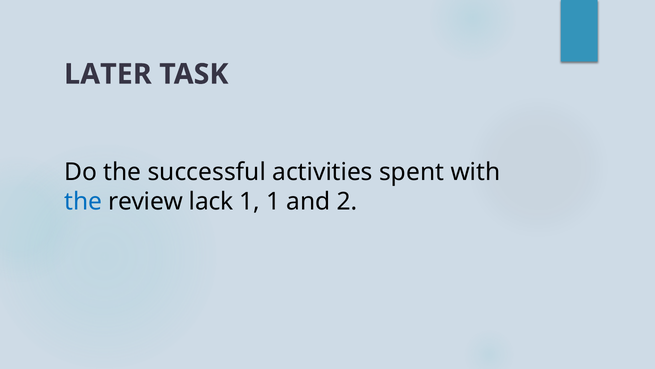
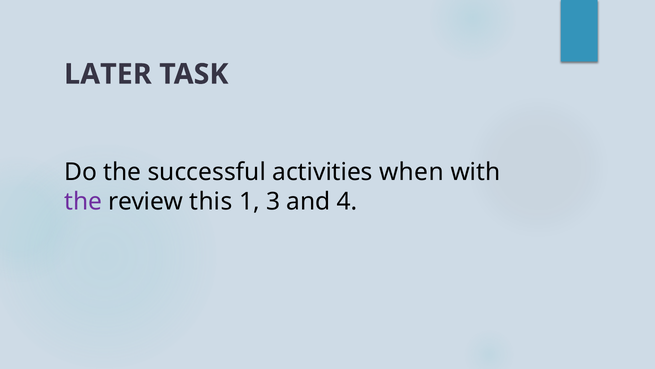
spent: spent -> when (412, 172)
the colour: blue -> purple (83, 202)
lack: lack -> this (211, 202)
1 1: 1 -> 3 (273, 202)
2: 2 -> 4 (347, 202)
